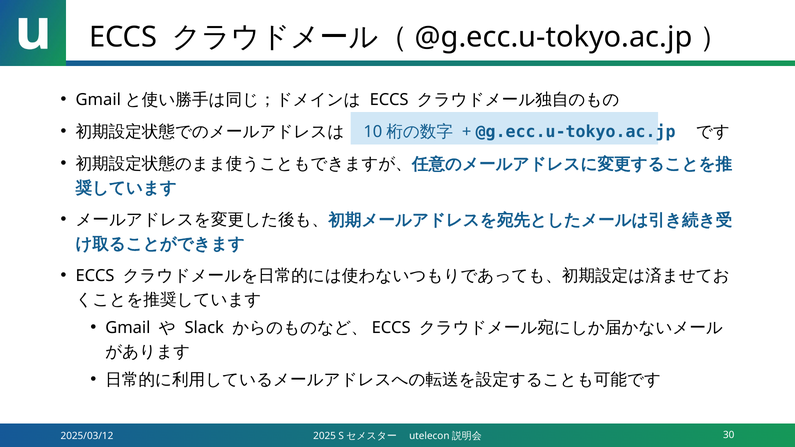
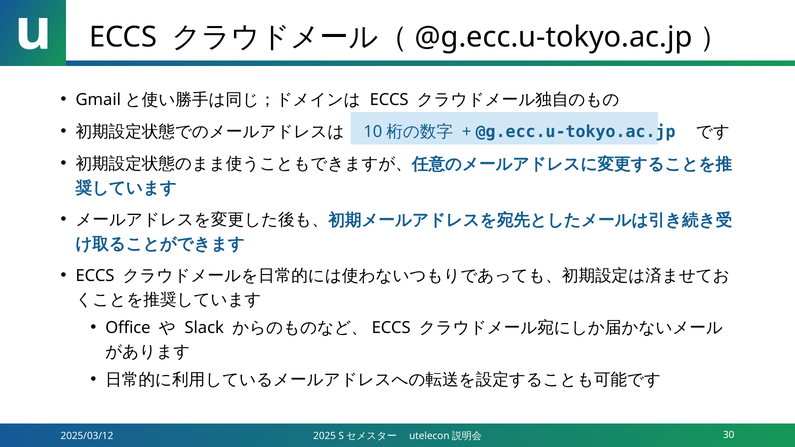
Gmail: Gmail -> Office (128, 328)
